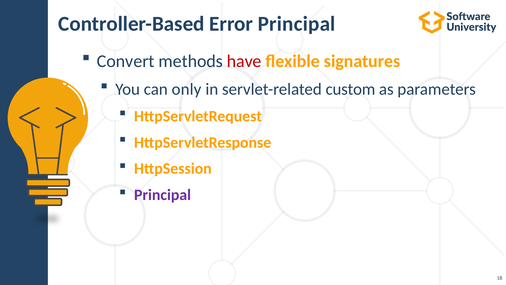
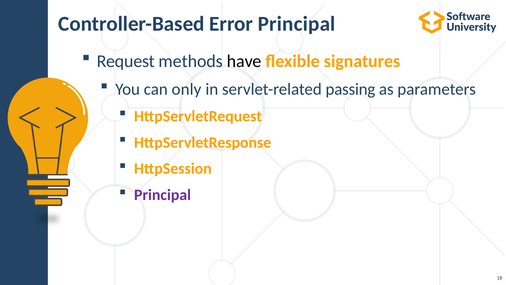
Convert: Convert -> Request (126, 61)
have colour: red -> black (244, 61)
custom: custom -> passing (350, 89)
